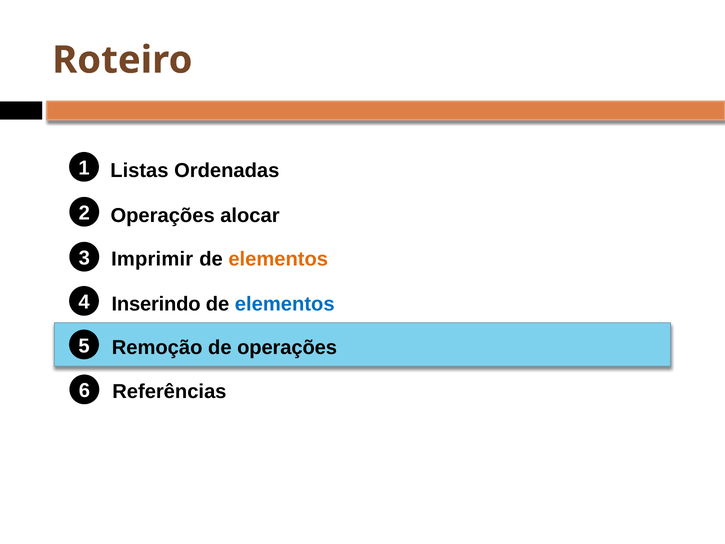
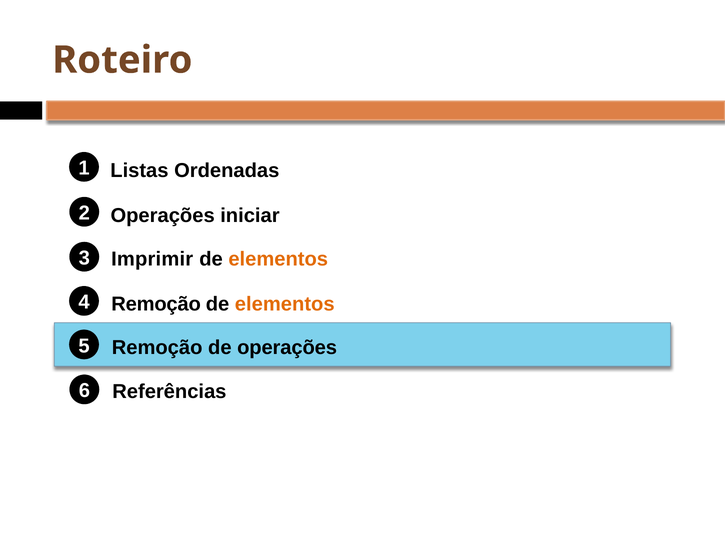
alocar: alocar -> iniciar (250, 215)
4 Inserindo: Inserindo -> Remoção (156, 304)
elementos colour: blue -> orange (285, 304)
